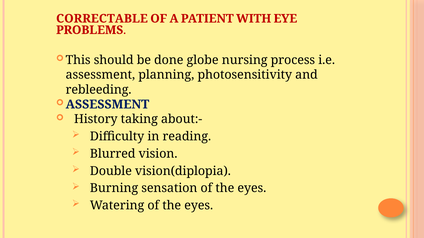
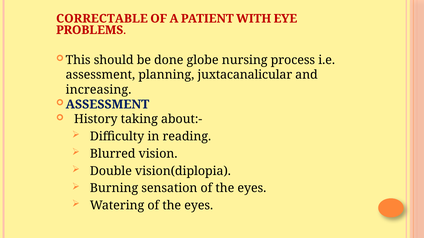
photosensitivity: photosensitivity -> juxtacanalicular (245, 75)
rebleeding: rebleeding -> increasing (99, 90)
